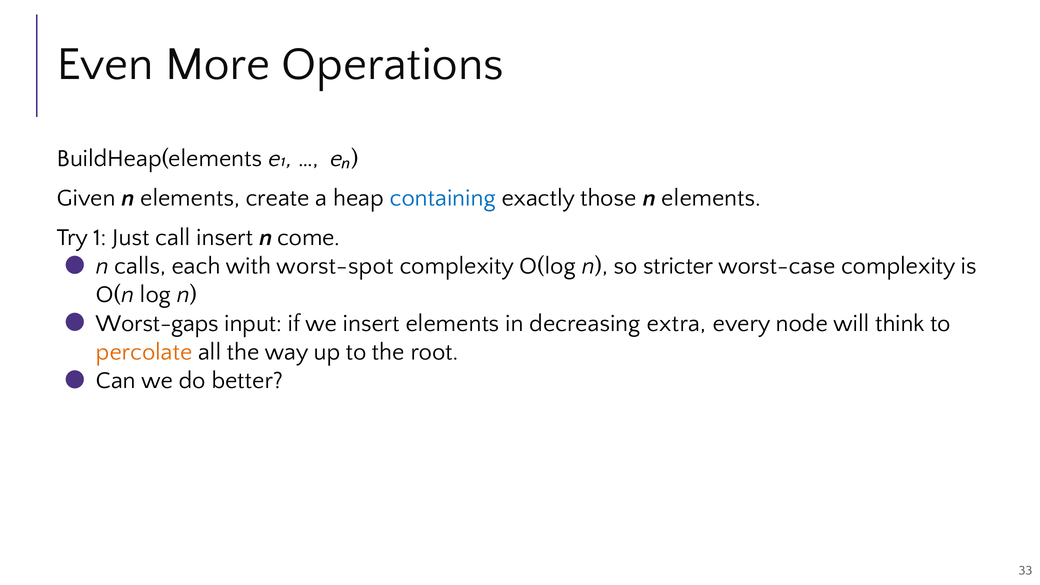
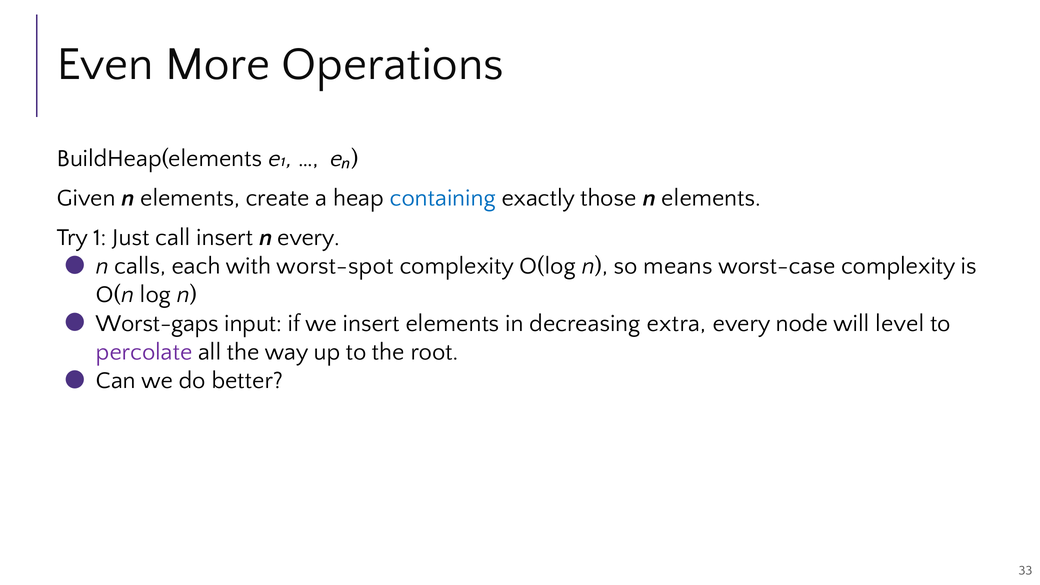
n come: come -> every (309, 237)
stricter: stricter -> means (678, 266)
think: think -> level (900, 323)
percolate colour: orange -> purple (144, 352)
